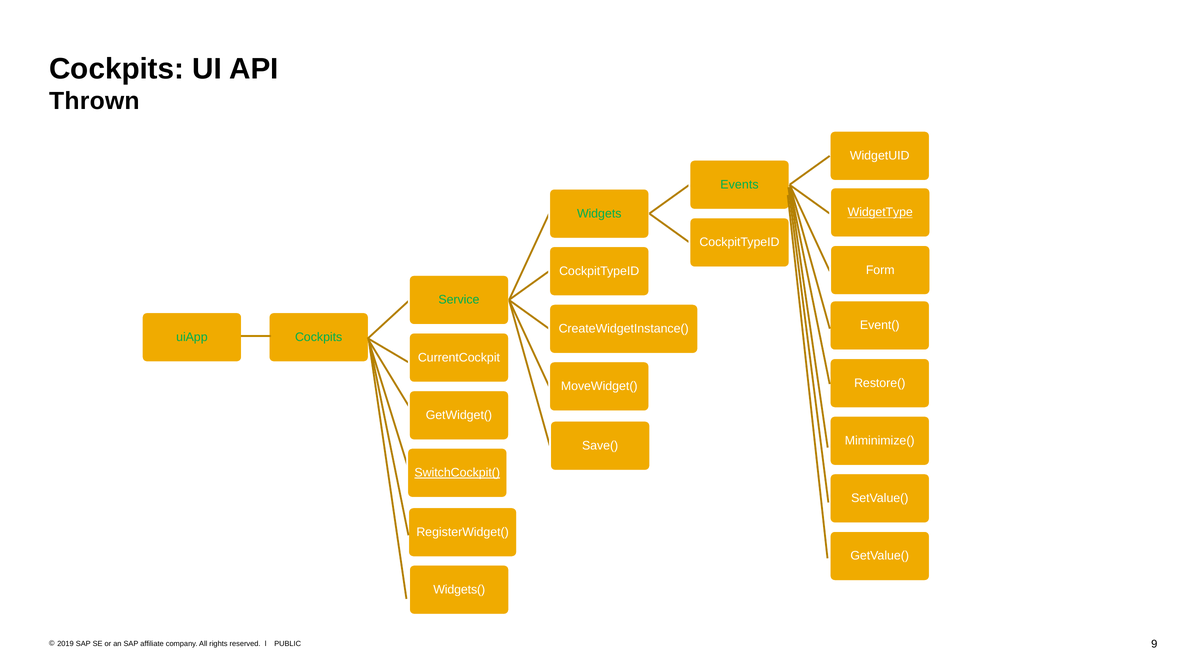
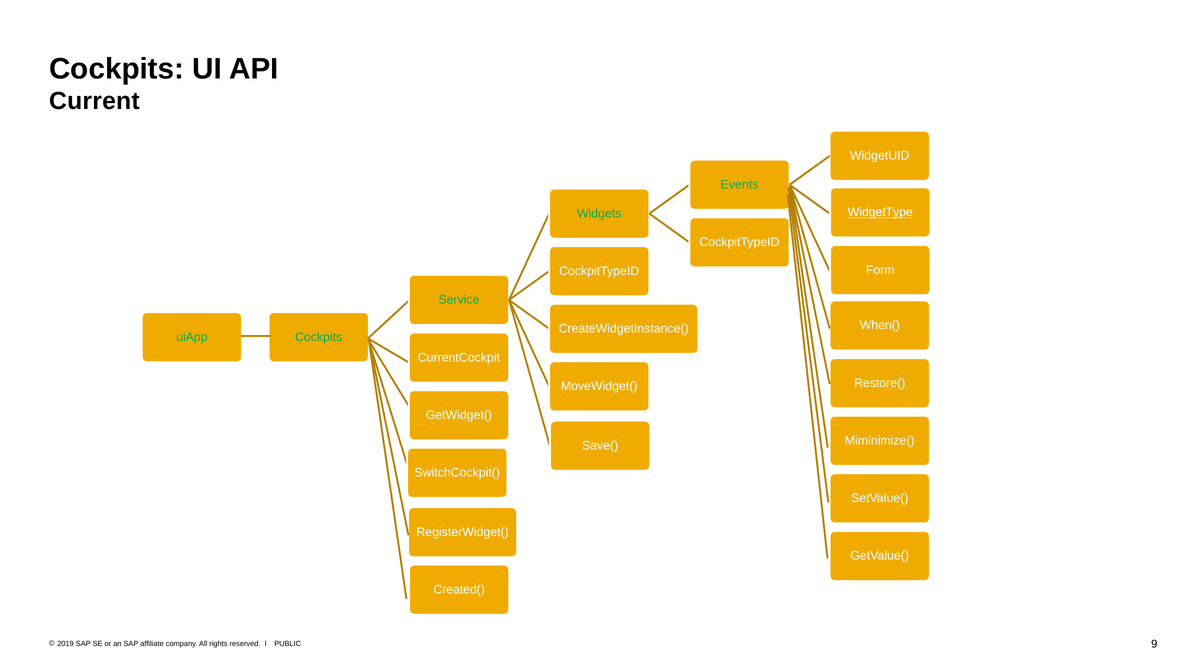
Thrown: Thrown -> Current (94, 101)
Event(: Event( -> When( (880, 325)
SwitchCockpit( underline: present -> none (457, 473)
Widgets(: Widgets( -> Created( (459, 590)
